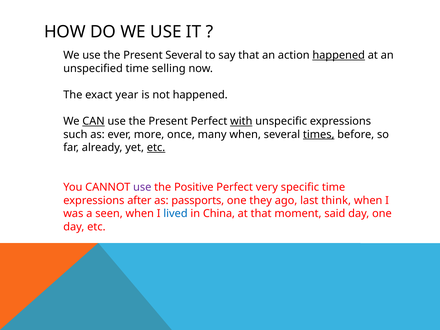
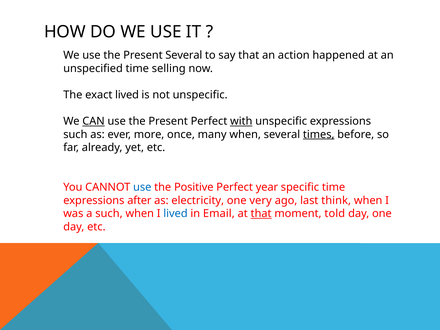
happened underline: present -> none (339, 55)
exact year: year -> lived (127, 95)
not happened: happened -> unspecific (200, 95)
etc underline: present -> none (156, 148)
use colour: purple -> blue (142, 187)
very: very -> year (267, 187)
passports: passports -> electricity (198, 200)
they: they -> very (261, 200)
a seen: seen -> such (109, 214)
China: China -> Email (219, 214)
that underline: none -> present (261, 214)
said: said -> told (335, 214)
